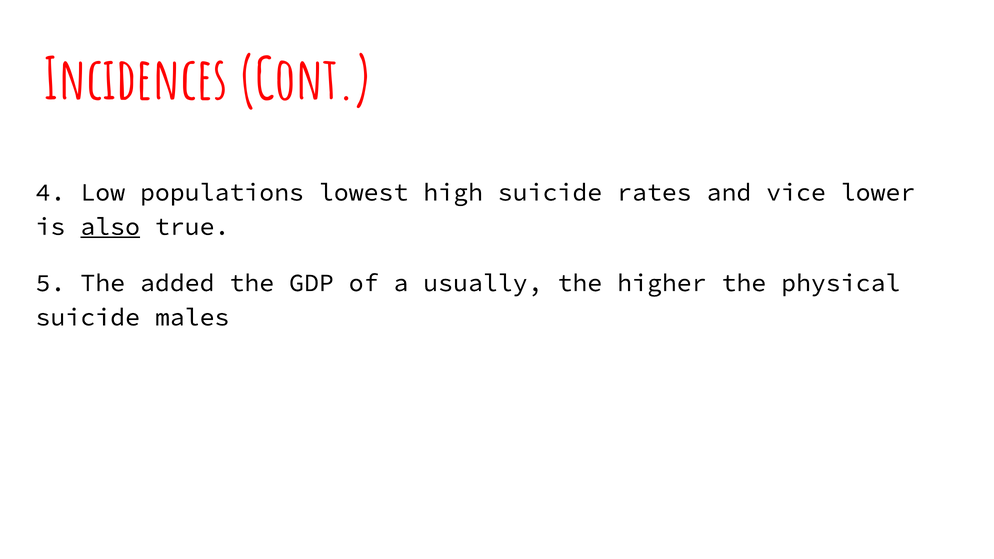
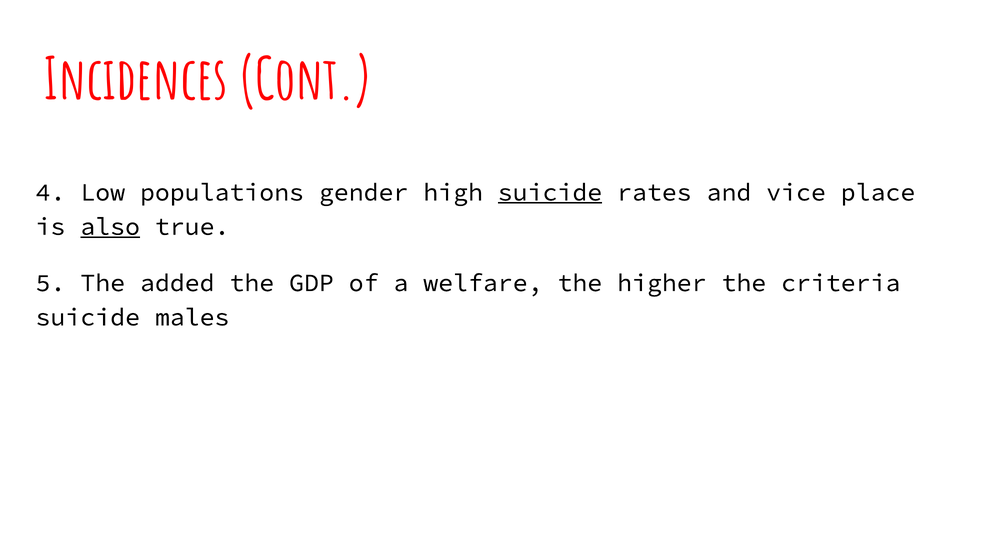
lowest: lowest -> gender (364, 192)
suicide underline: none -> present (550, 192)
lower: lower -> place (878, 192)
usually: usually -> welfare (483, 283)
physical: physical -> criteria (841, 283)
